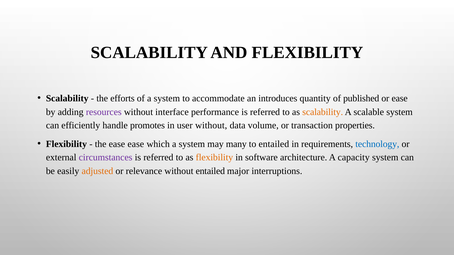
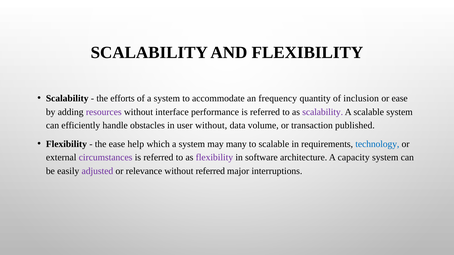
introduces: introduces -> frequency (278, 98)
published: published -> inclusion (361, 98)
scalability colour: orange -> purple (323, 112)
promotes: promotes -> obstacles (147, 126)
properties: properties -> published (355, 126)
ease ease: ease -> help (136, 144)
to entailed: entailed -> scalable (274, 144)
flexibility colour: orange -> purple (214, 158)
adjusted colour: orange -> purple (97, 171)
without entailed: entailed -> referred (210, 171)
